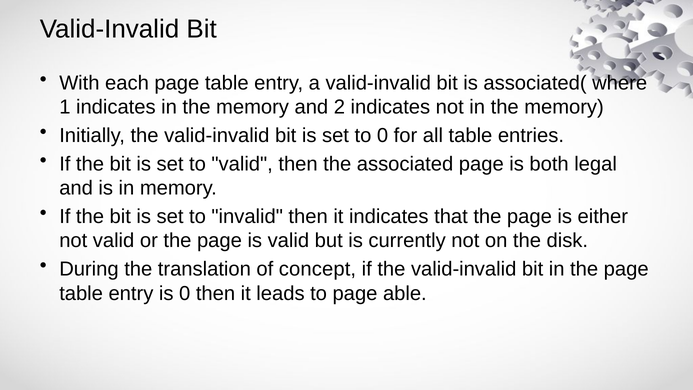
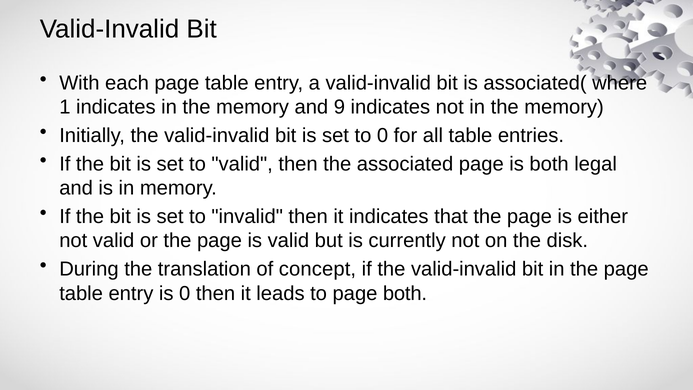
2: 2 -> 9 (339, 107)
page able: able -> both (405, 293)
